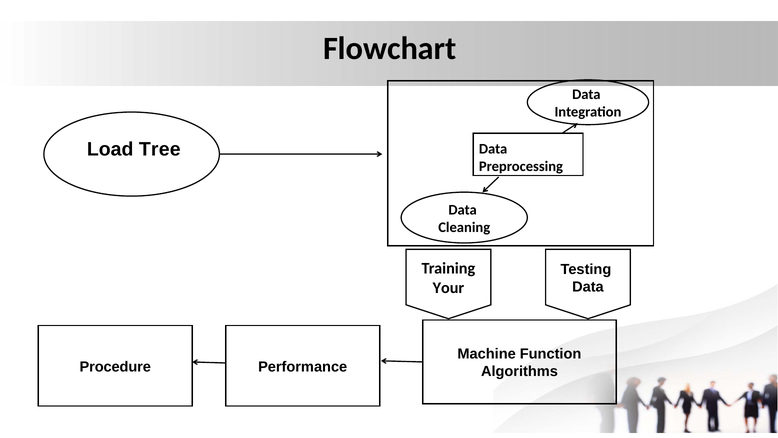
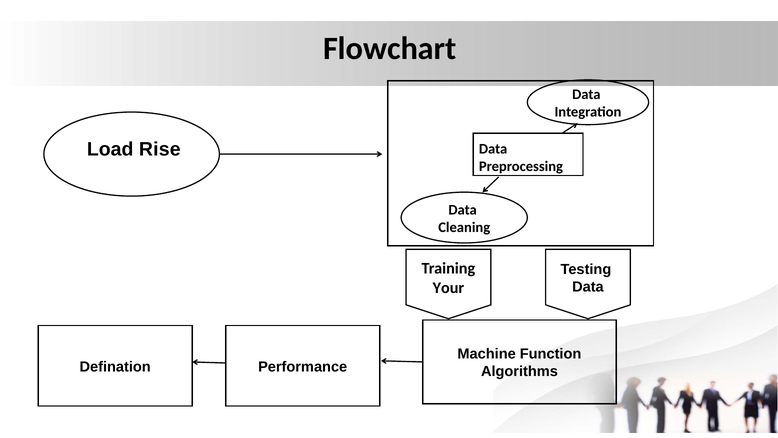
Tree: Tree -> Rise (160, 149)
Procedure: Procedure -> Defination (115, 366)
